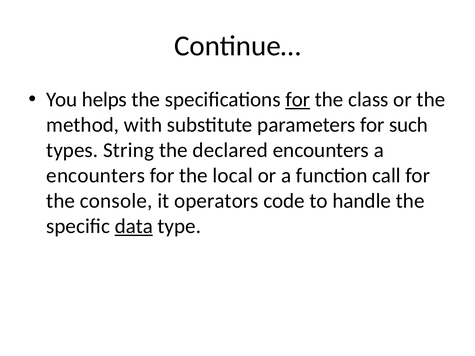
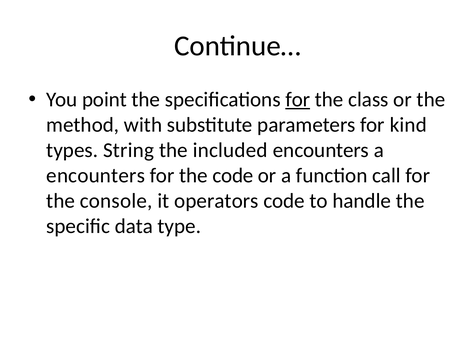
helps: helps -> point (104, 100)
such: such -> kind (408, 125)
declared: declared -> included (230, 150)
the local: local -> code (233, 176)
data underline: present -> none (134, 226)
